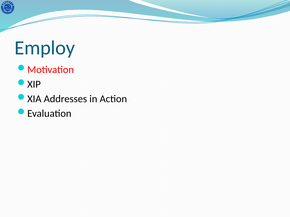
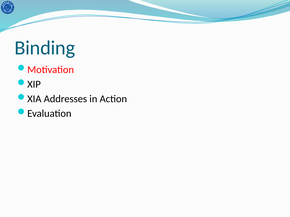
Employ: Employ -> Binding (45, 48)
